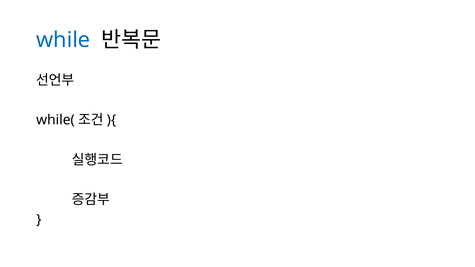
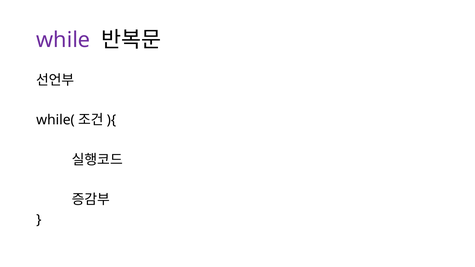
while colour: blue -> purple (63, 40)
